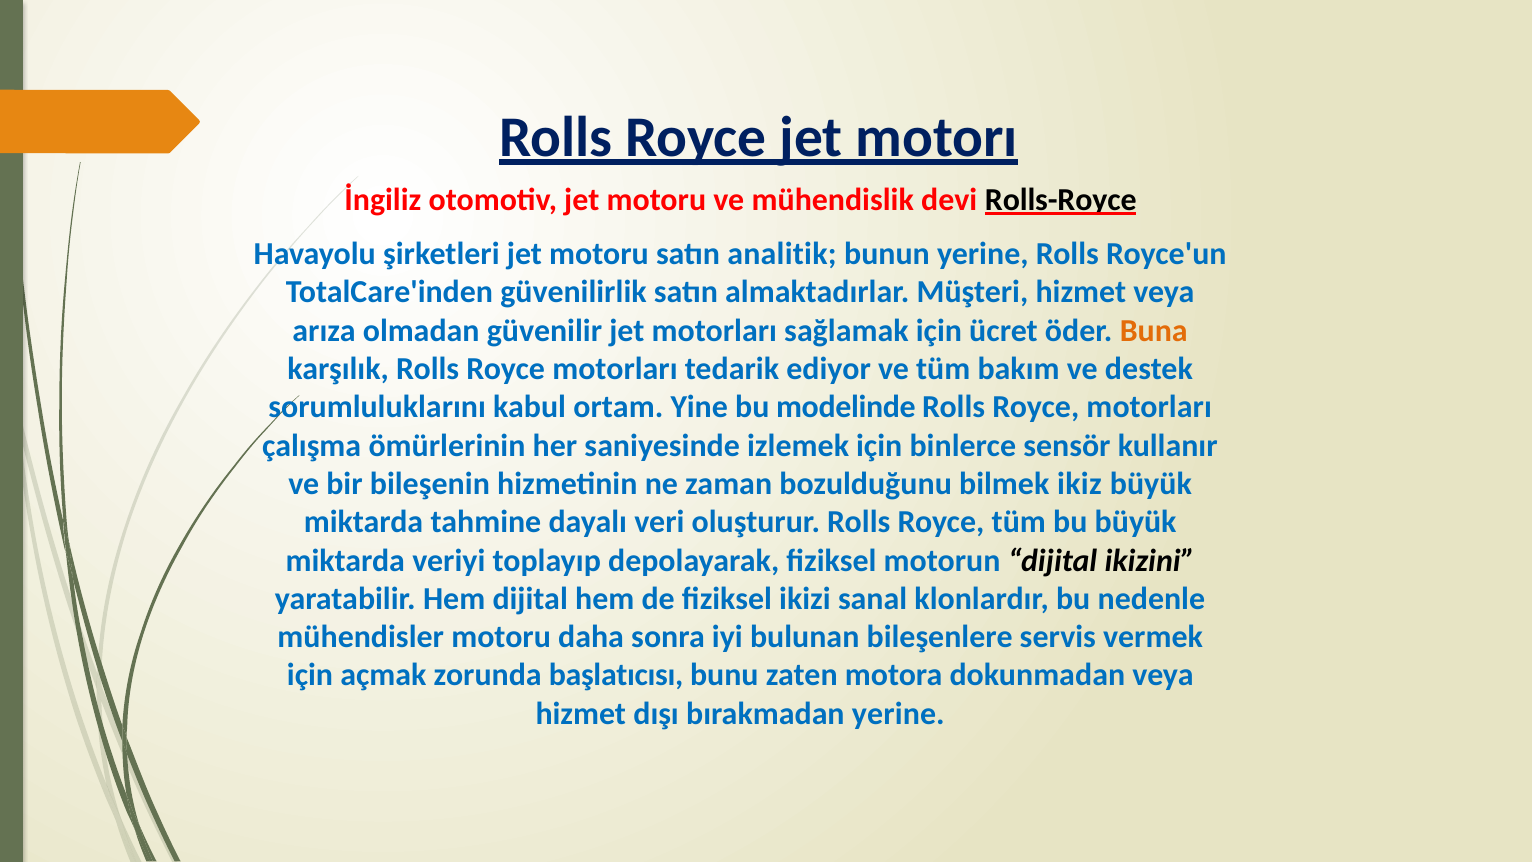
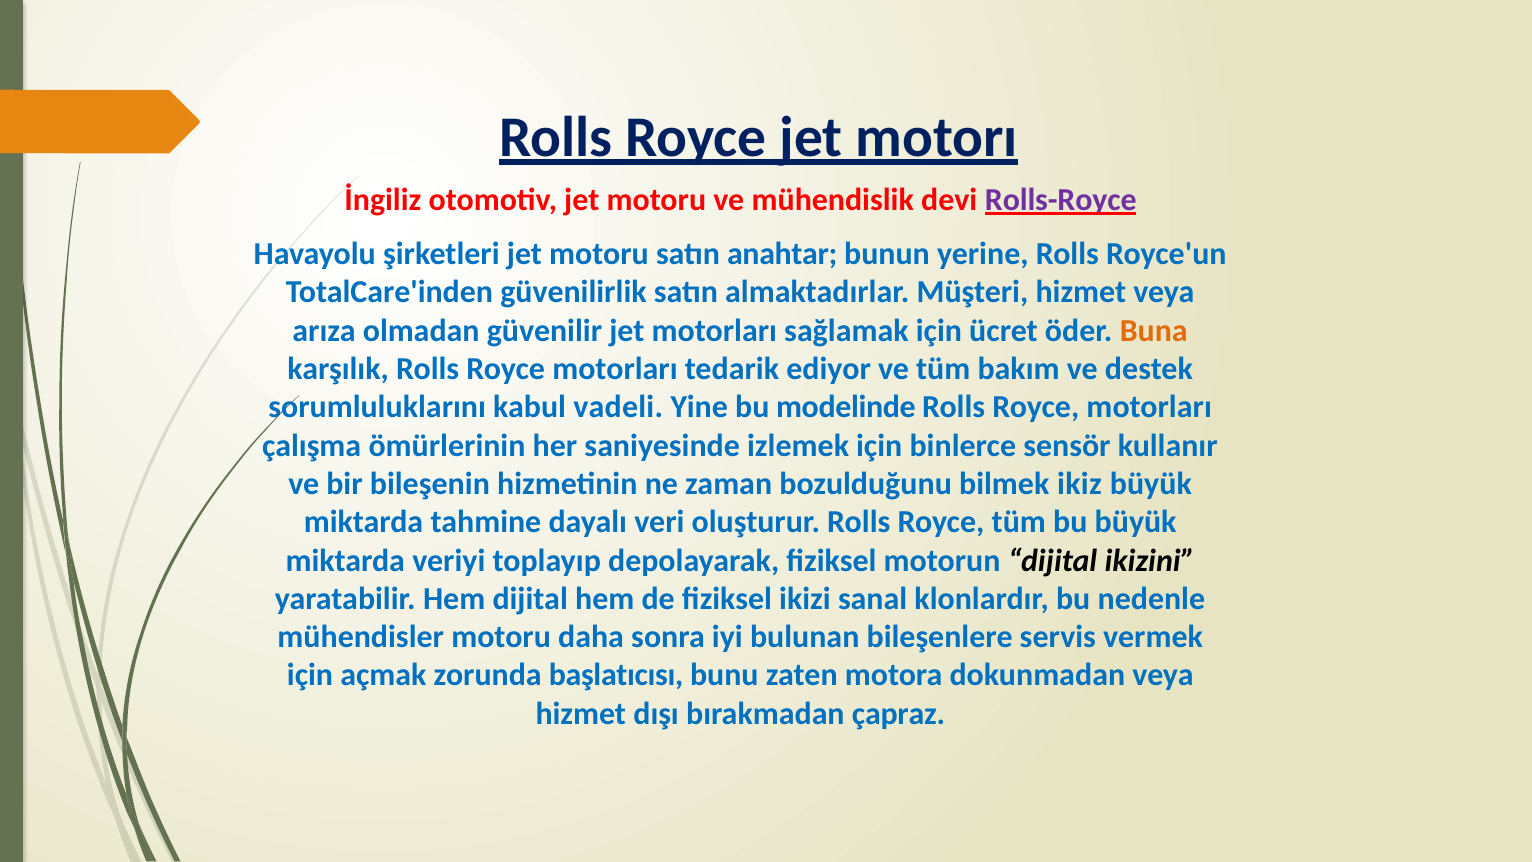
Rolls-Royce colour: black -> purple (1061, 199)
analitik: analitik -> anahtar (782, 254)
ortam: ortam -> vadeli (618, 407)
bırakmadan yerine: yerine -> çapraz (899, 714)
